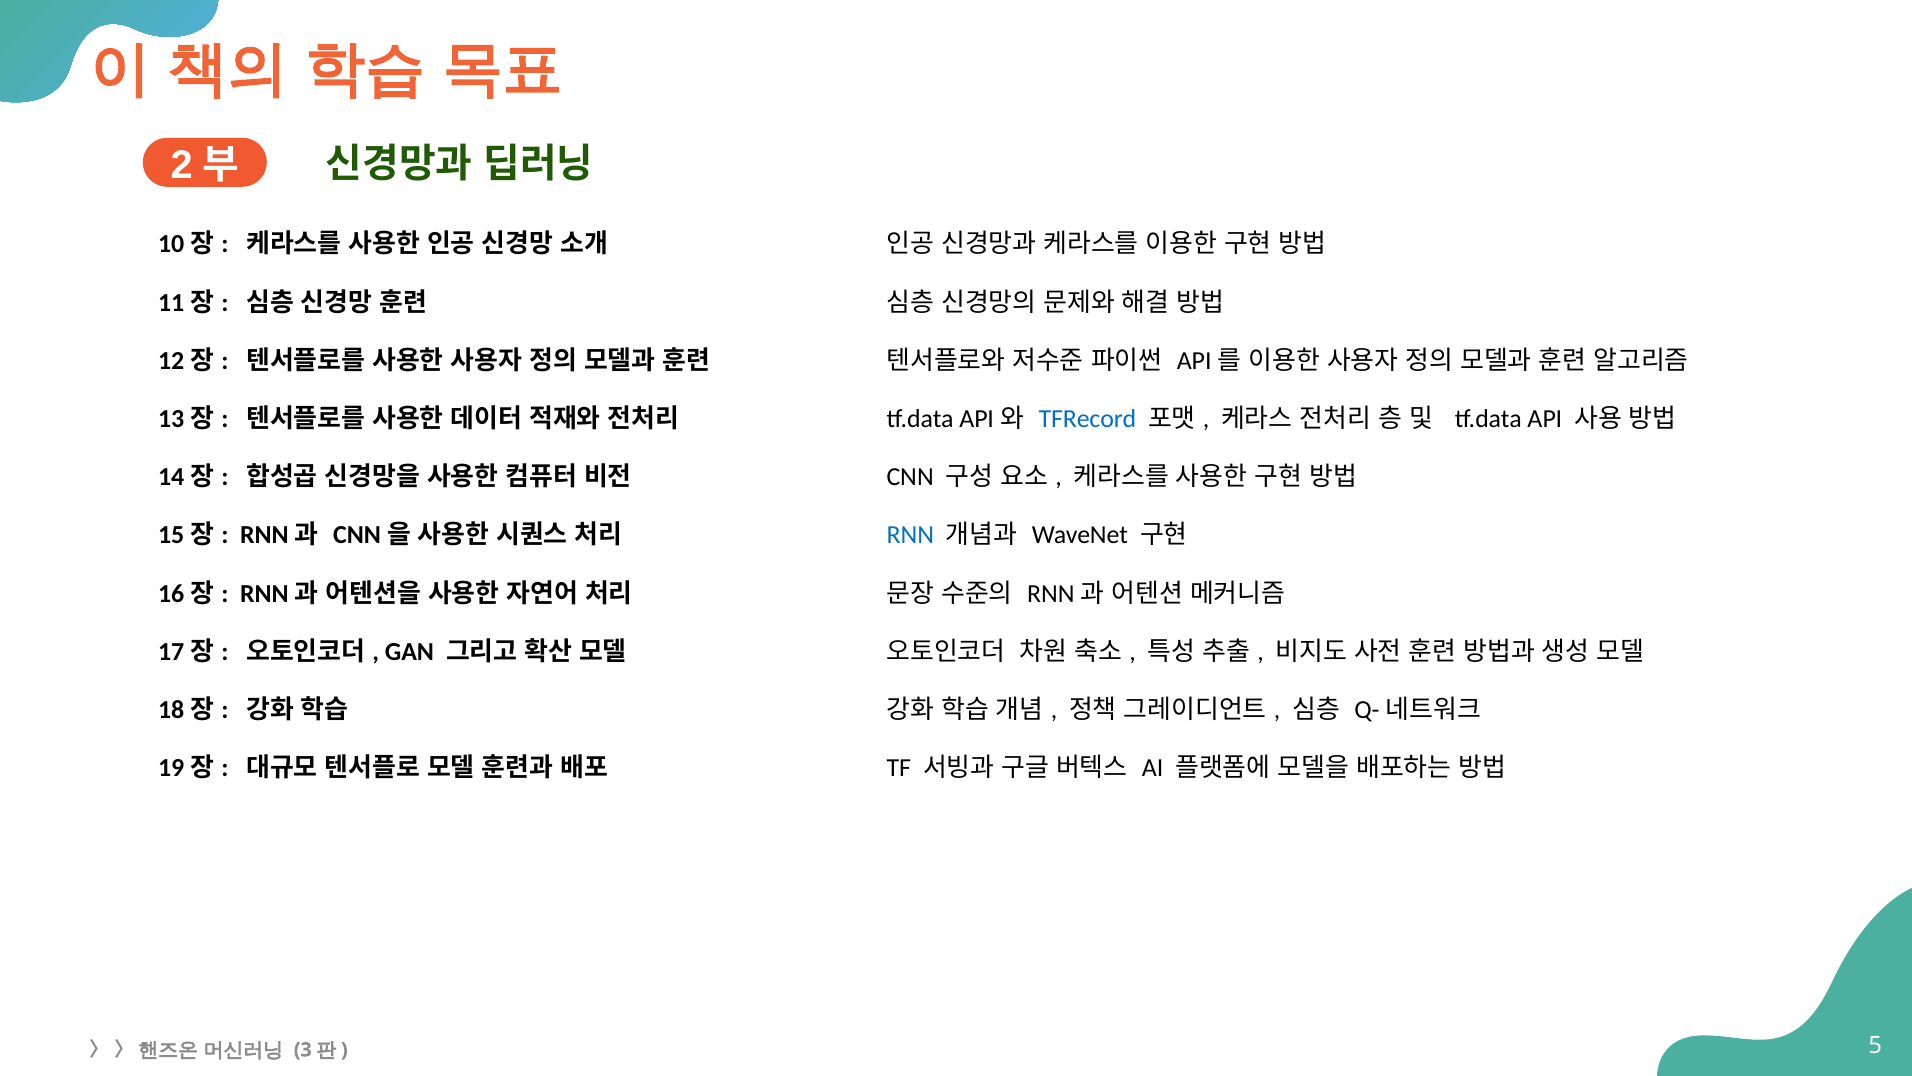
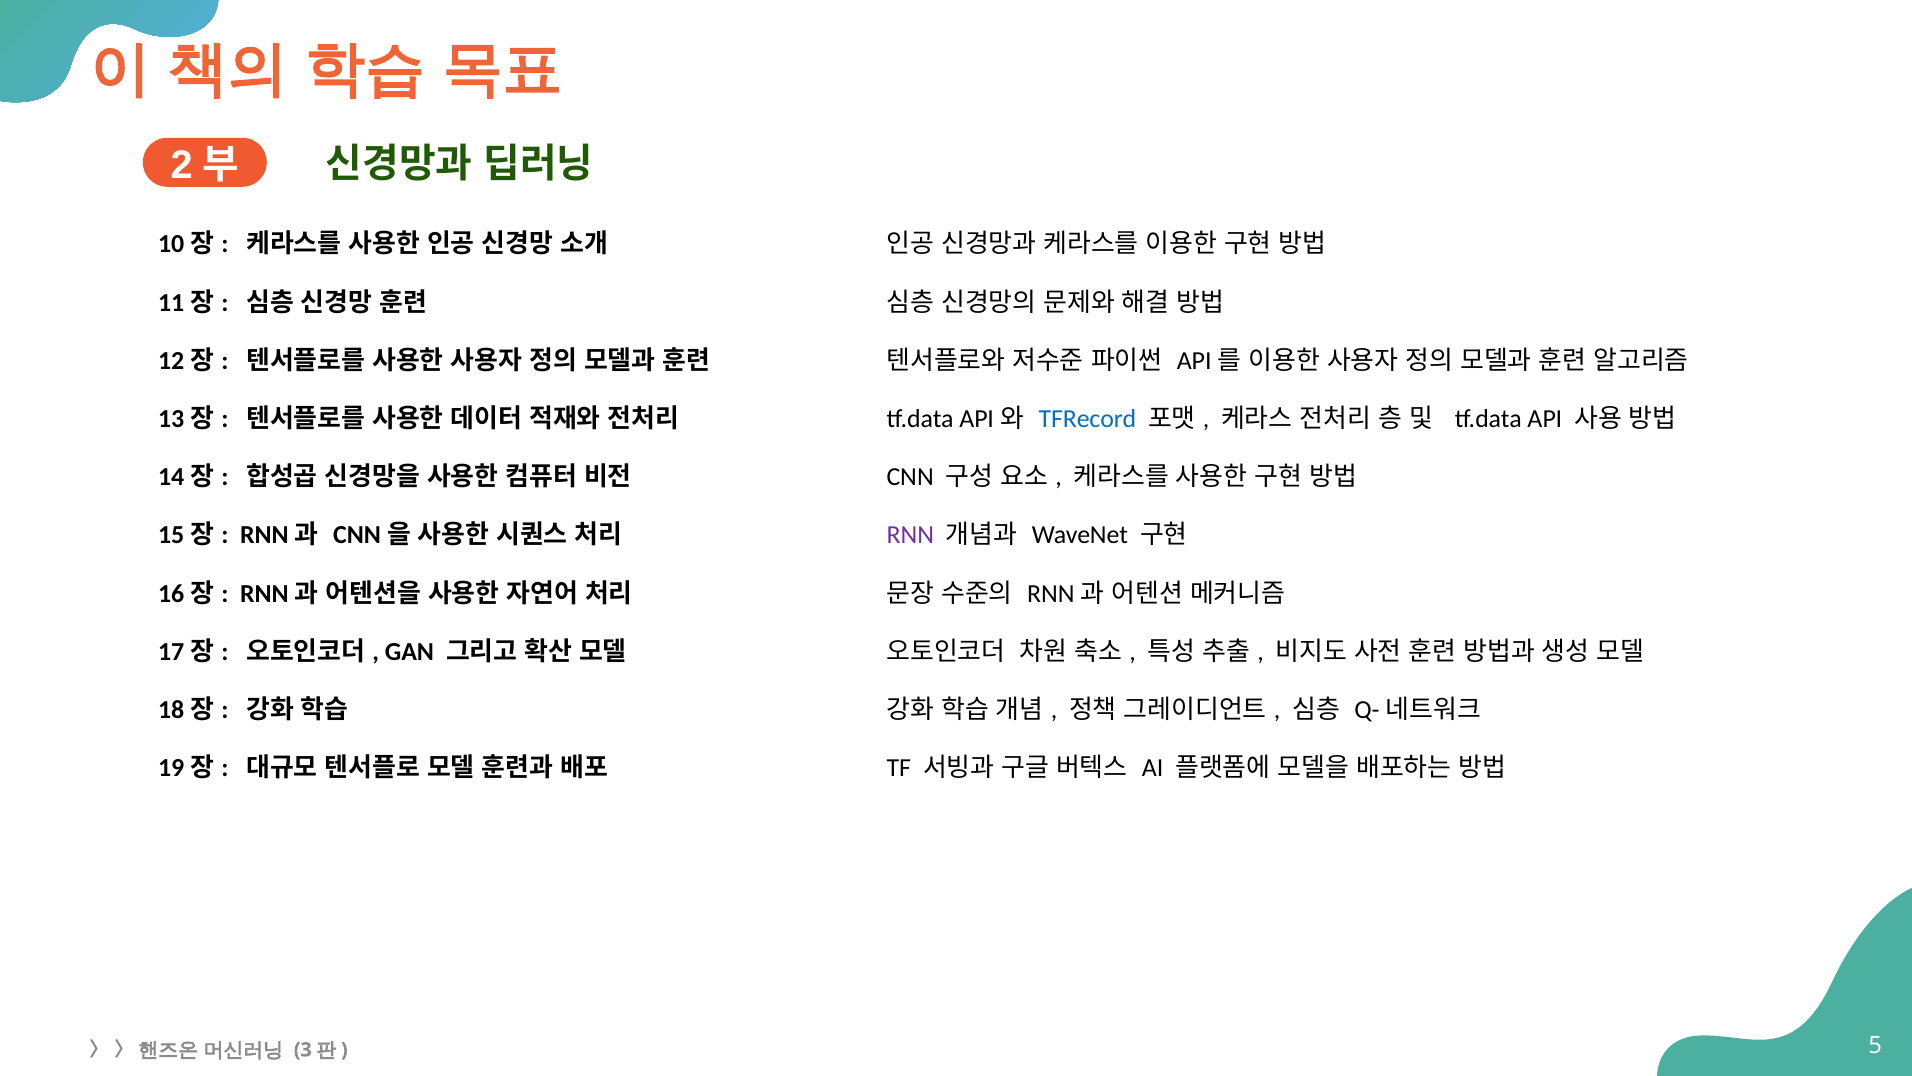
RNN colour: blue -> purple (910, 535)
